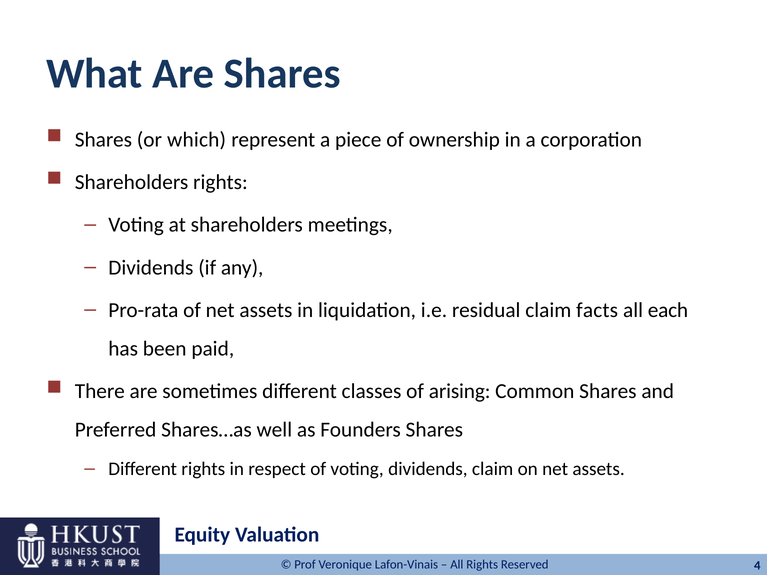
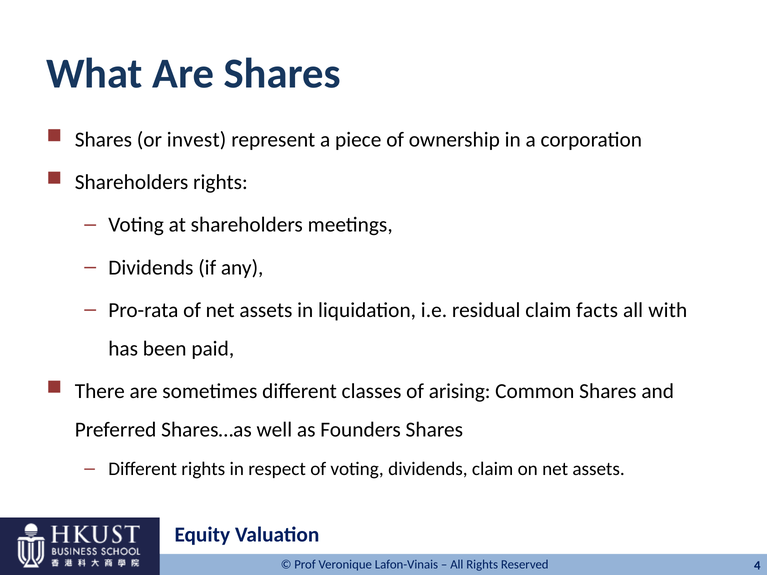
which: which -> invest (197, 140)
each: each -> with (668, 310)
